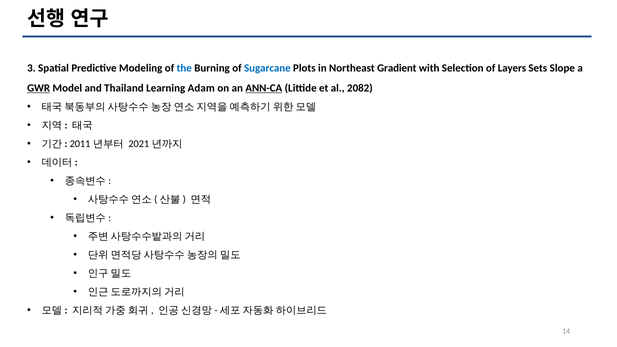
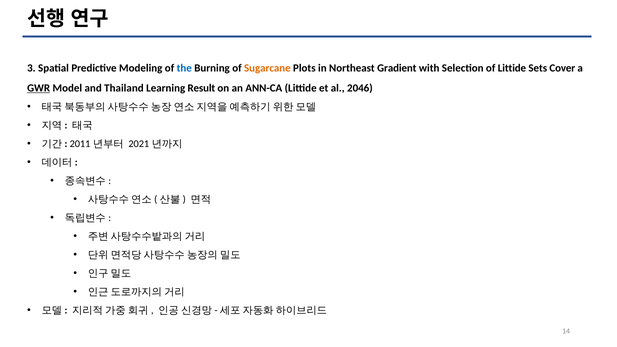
Sugarcane colour: blue -> orange (267, 68)
of Layers: Layers -> Littide (512, 68)
Slope: Slope -> Cover (562, 68)
Adam: Adam -> Result (201, 88)
ANN-CA underline: present -> none (264, 88)
2082: 2082 -> 2046 (360, 88)
